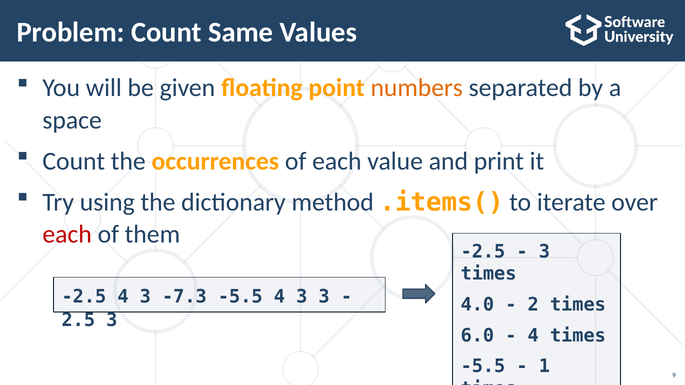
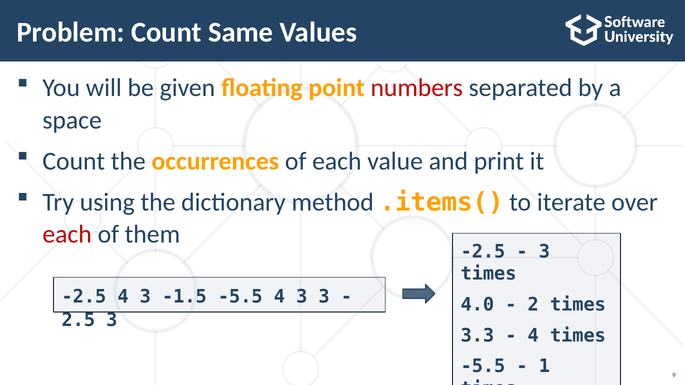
numbers colour: orange -> red (417, 88)
-7.3: -7.3 -> -1.5 (184, 297)
6.0: 6.0 -> 3.3 (477, 336)
